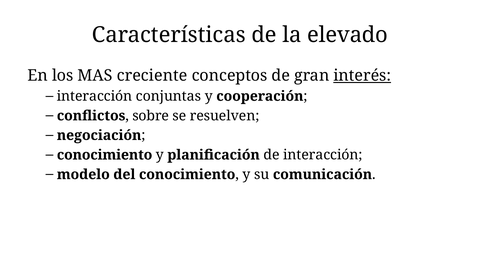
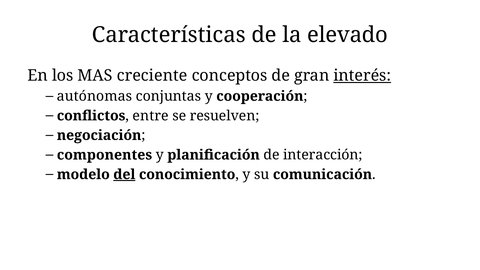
interacción: interacción -> autónomas (95, 96)
sobre: sobre -> entre (151, 116)
conocimiento: conocimiento -> componentes (104, 155)
del underline: none -> present (124, 174)
